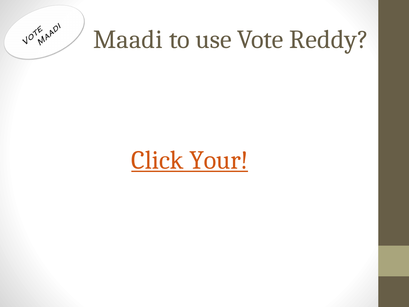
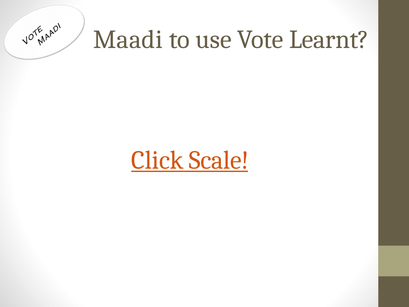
Reddy: Reddy -> Learnt (329, 40)
Your: Your -> Scale (219, 160)
